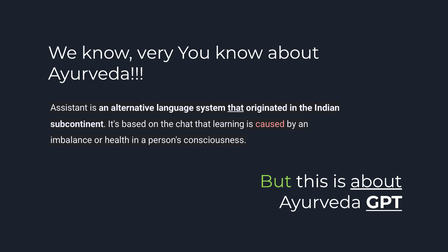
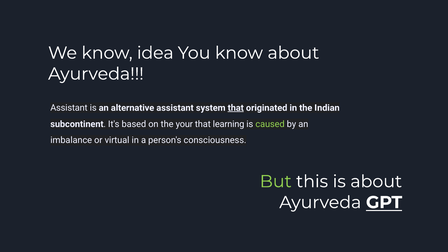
very: very -> idea (155, 53)
alternative language: language -> assistant (175, 108)
chat: chat -> your (184, 124)
caused colour: pink -> light green (270, 124)
health: health -> virtual (117, 140)
about underline: present -> none (376, 181)
